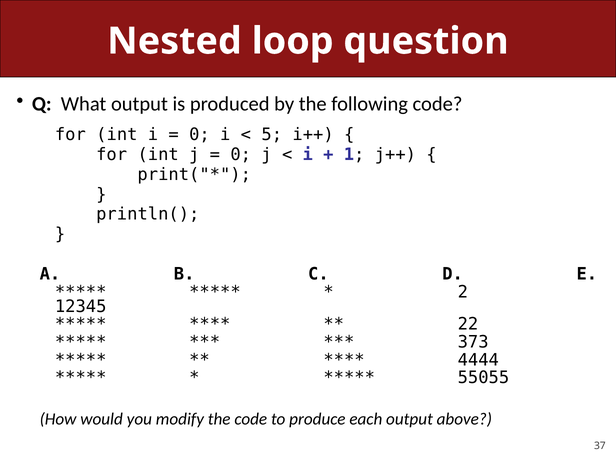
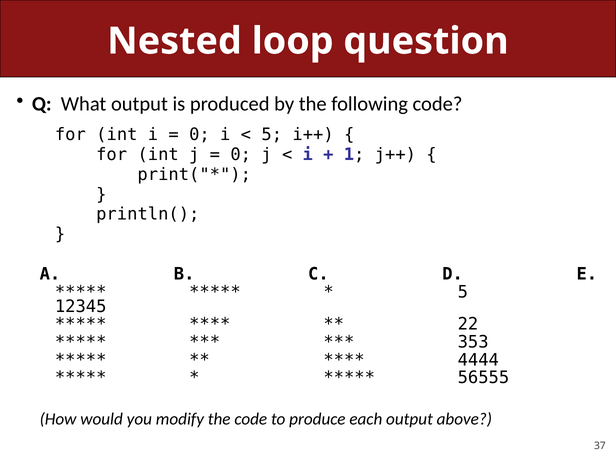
2: 2 -> 5 (463, 292)
373: 373 -> 353 (473, 342)
55055: 55055 -> 56555 (483, 378)
